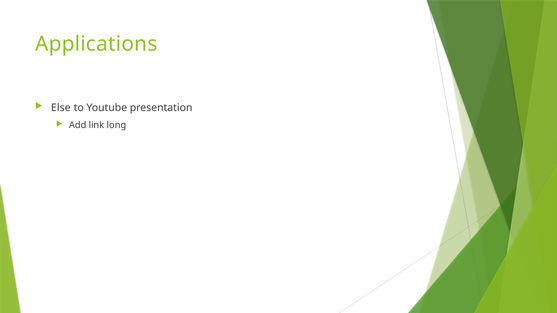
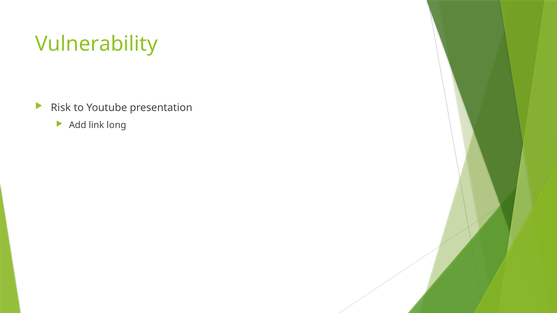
Applications: Applications -> Vulnerability (96, 44)
Else: Else -> Risk (61, 108)
